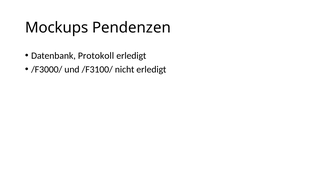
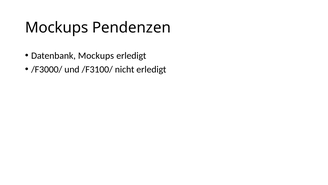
Datenbank Protokoll: Protokoll -> Mockups (96, 55)
